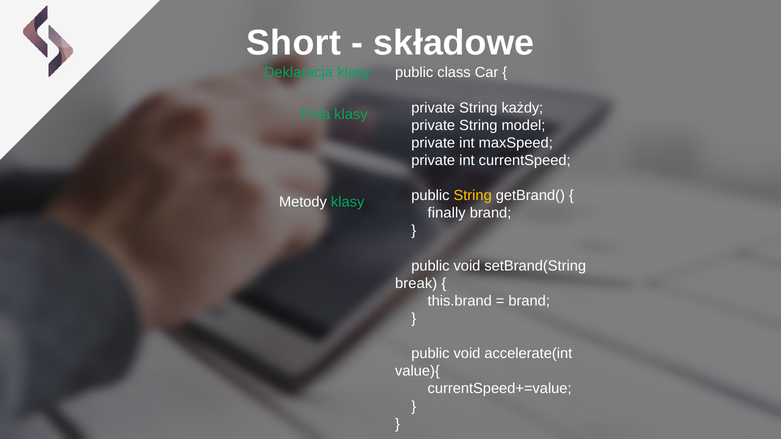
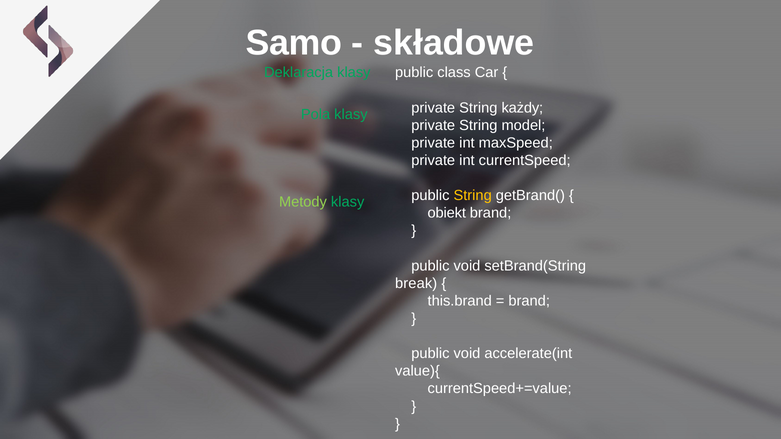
Short: Short -> Samo (294, 43)
Metody colour: white -> light green (303, 202)
finally: finally -> obiekt (447, 213)
